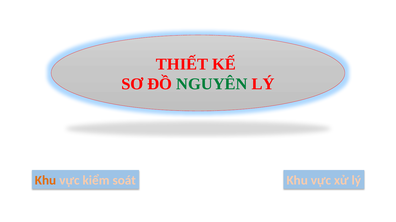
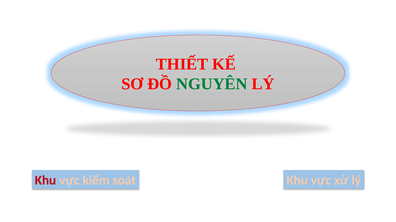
Khu colour: orange -> red (46, 181)
